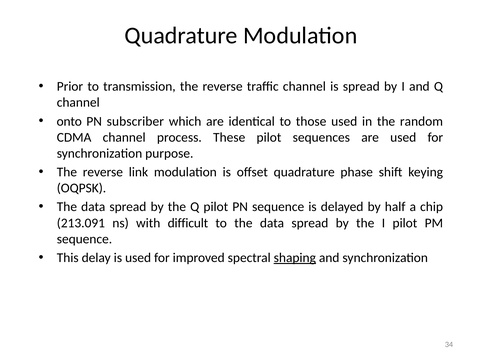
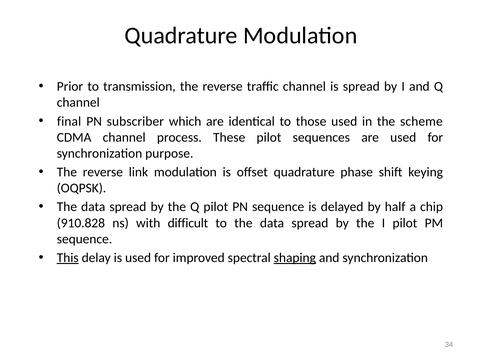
onto: onto -> final (69, 121)
random: random -> scheme (421, 121)
213.091: 213.091 -> 910.828 (81, 223)
This underline: none -> present (68, 258)
